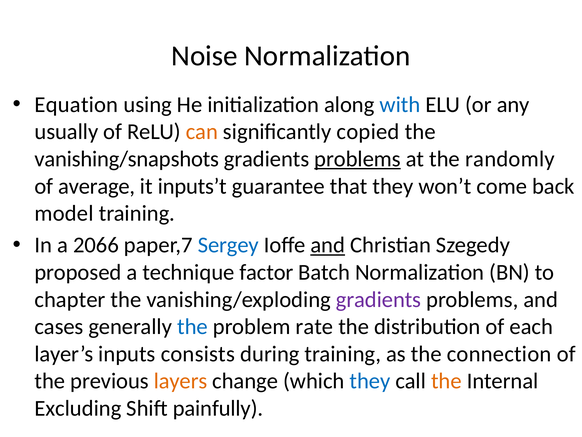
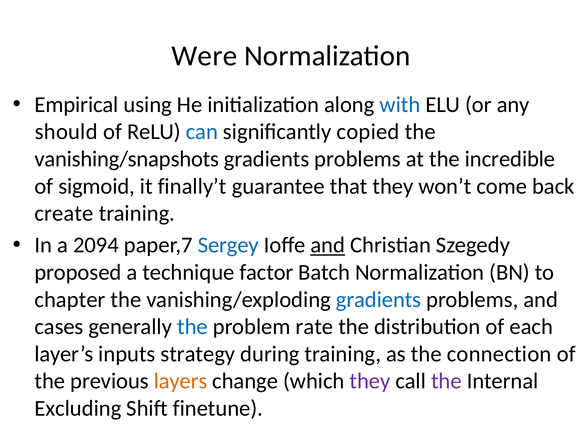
Noise: Noise -> Were (204, 56)
Equation: Equation -> Empirical (77, 104)
usually: usually -> should (66, 132)
can colour: orange -> blue (202, 132)
problems underline: present -> none (358, 159)
randomly: randomly -> incredible (510, 159)
average: average -> sigmoid (97, 186)
inputs’t: inputs’t -> finally’t (192, 186)
model: model -> create (64, 213)
2066: 2066 -> 2094 (96, 245)
gradients colour: purple -> blue (379, 299)
consists: consists -> strategy (198, 354)
they colour: blue -> purple (370, 381)
the colour: orange -> purple (446, 381)
painfully: painfully -> finetune (218, 408)
